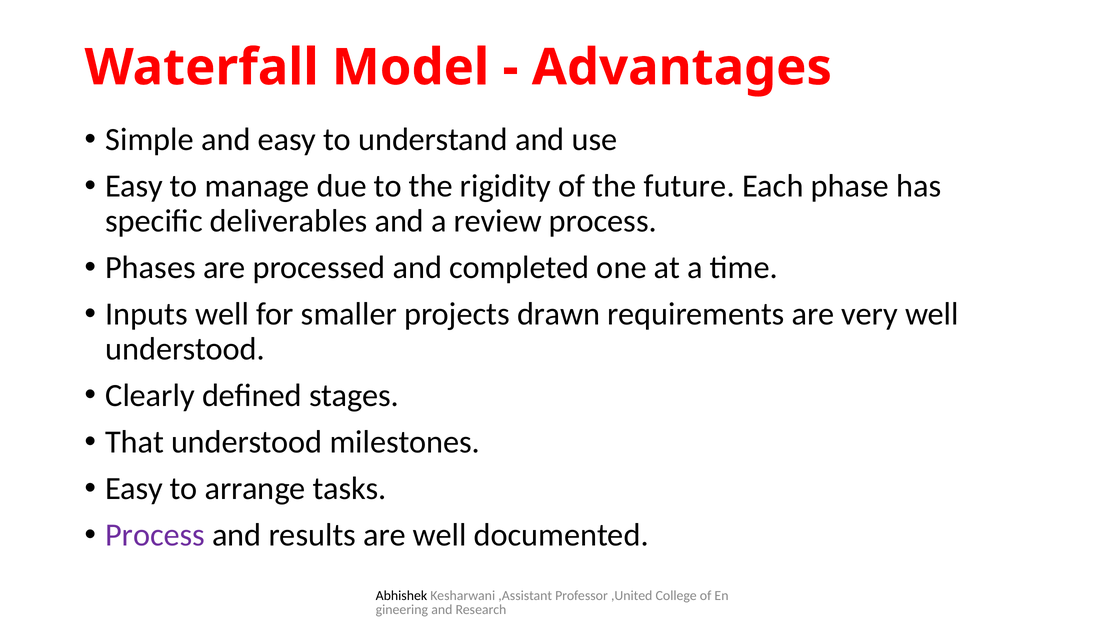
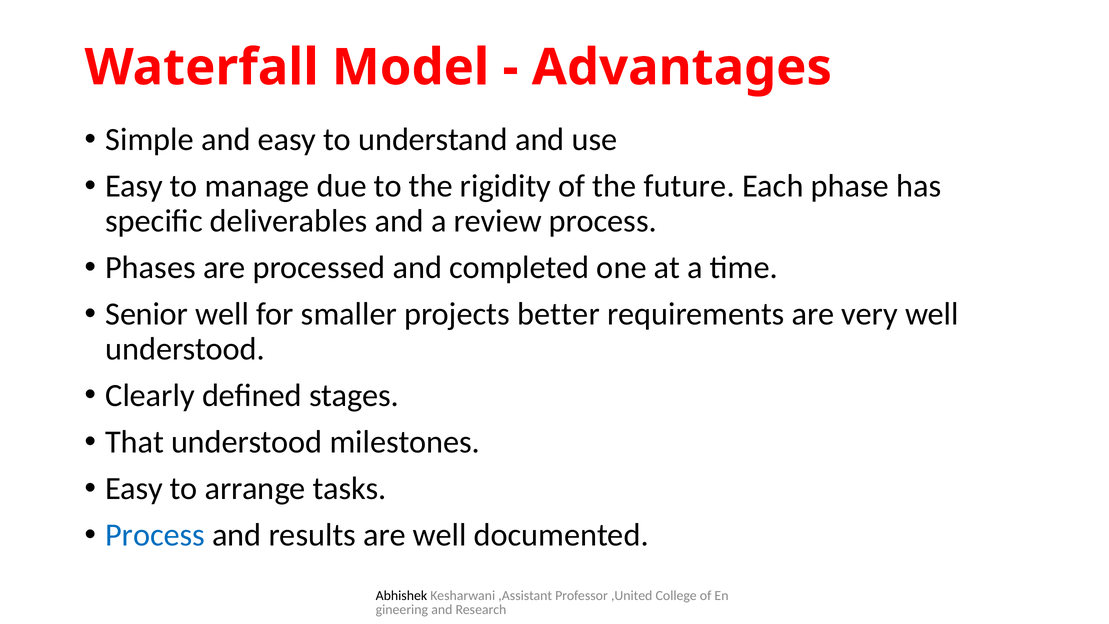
Inputs: Inputs -> Senior (147, 314)
drawn: drawn -> better (558, 314)
Process colour: purple -> blue (155, 535)
